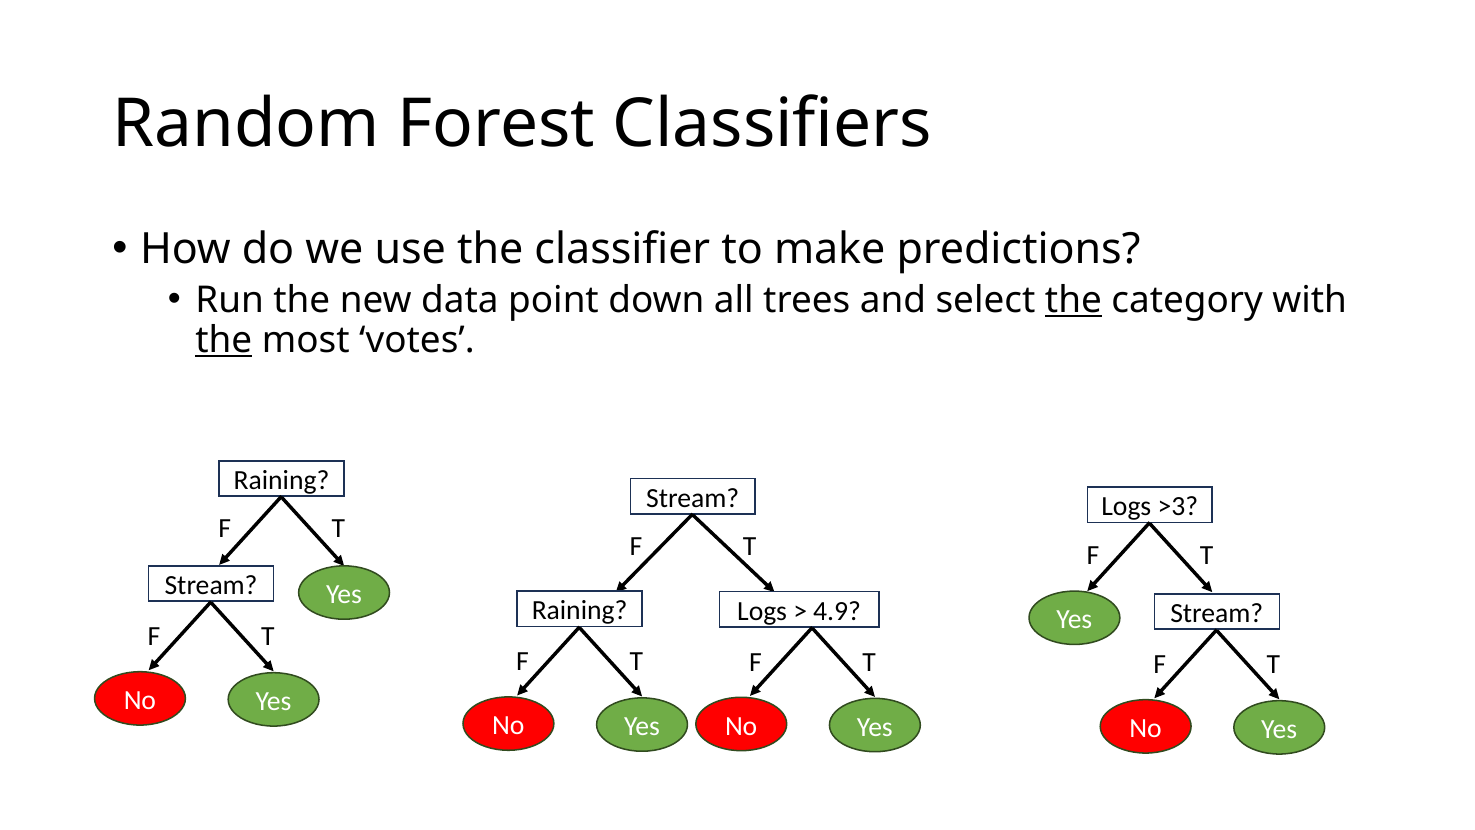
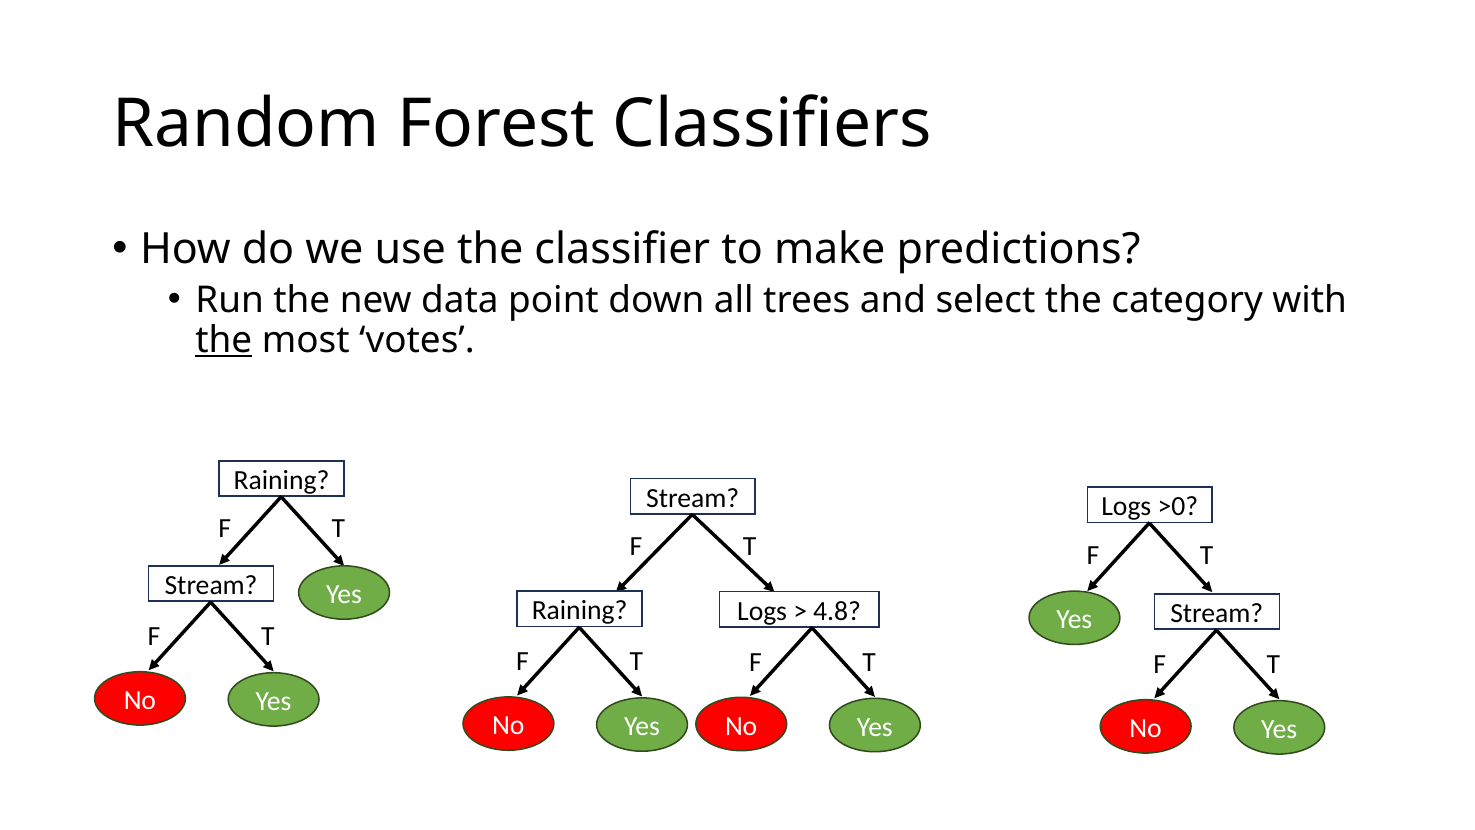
the underline: present -> none (1073, 300)
>3: >3 -> >0 (1178, 507)
4.9: 4.9 -> 4.8 (837, 611)
